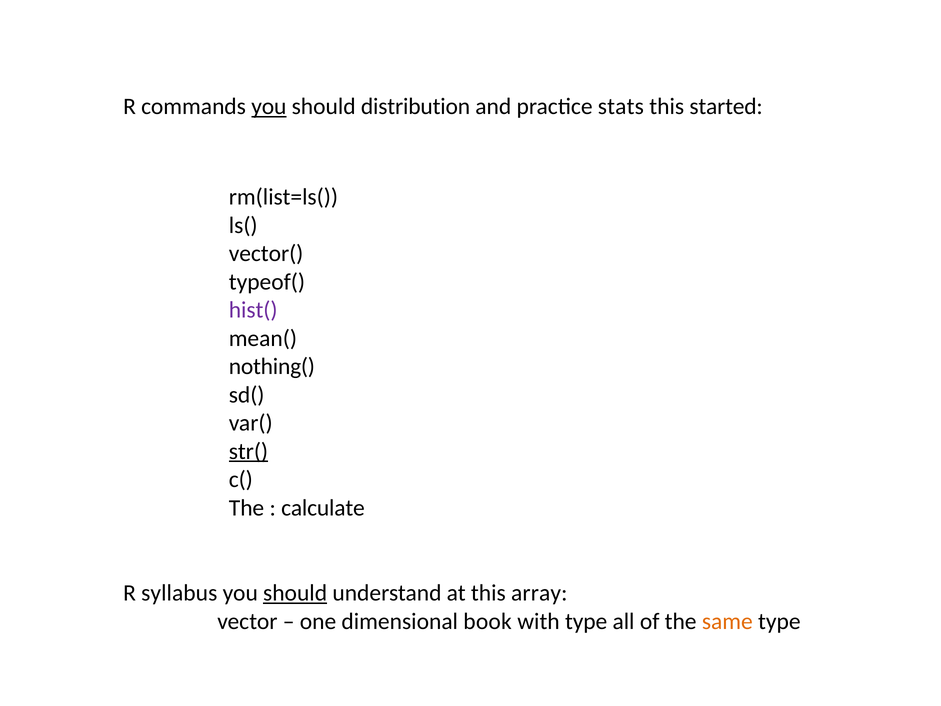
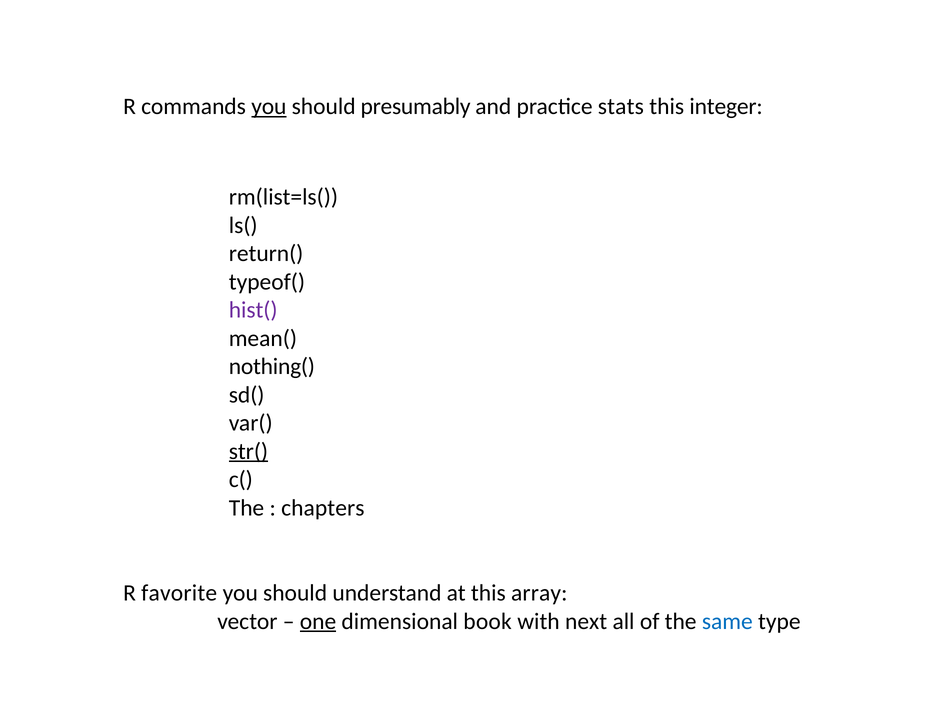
distribution: distribution -> presumably (416, 107)
started: started -> integer (726, 107)
vector(: vector( -> return( (266, 253)
calculate: calculate -> chapters (323, 508)
syllabus: syllabus -> favorite (179, 593)
should underline: present -> none (295, 593)
one underline: none -> present (318, 621)
with type: type -> next (586, 621)
same colour: orange -> blue (727, 621)
